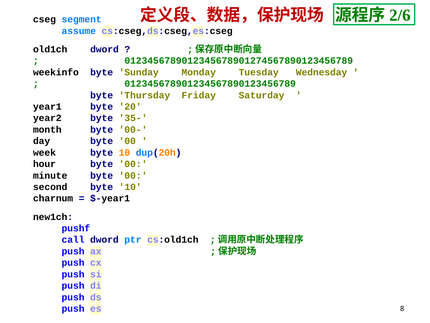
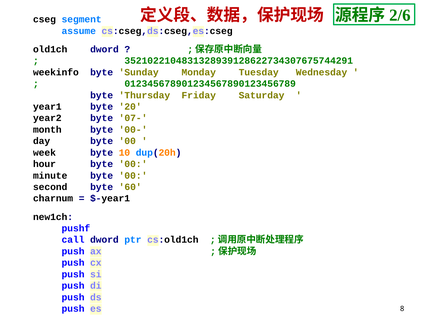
0123456789012345678901274567890123456789: 0123456789012345678901274567890123456789 -> 3521022104831328939128622734307675744291 (239, 61)
35-: 35- -> 07- (133, 118)
second byte 10: 10 -> 60 (130, 187)
